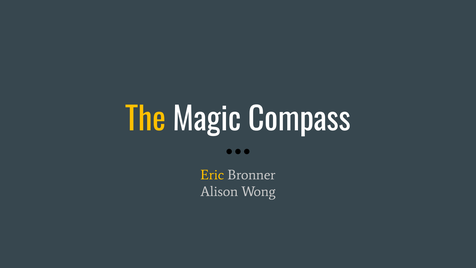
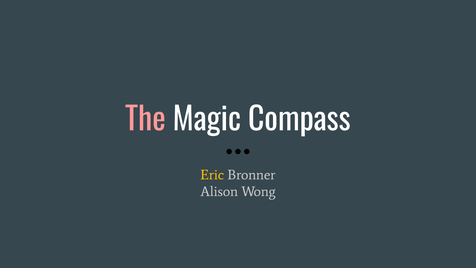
The colour: yellow -> pink (145, 120)
